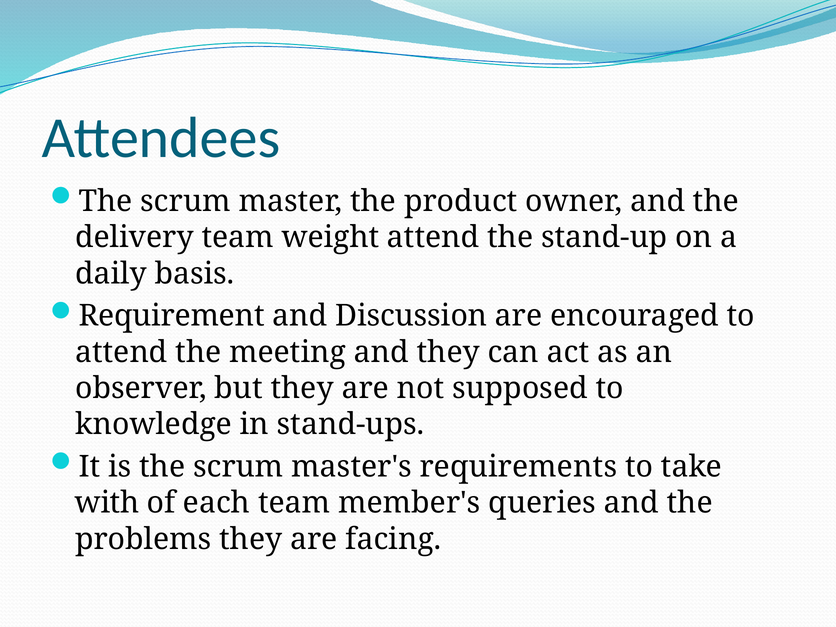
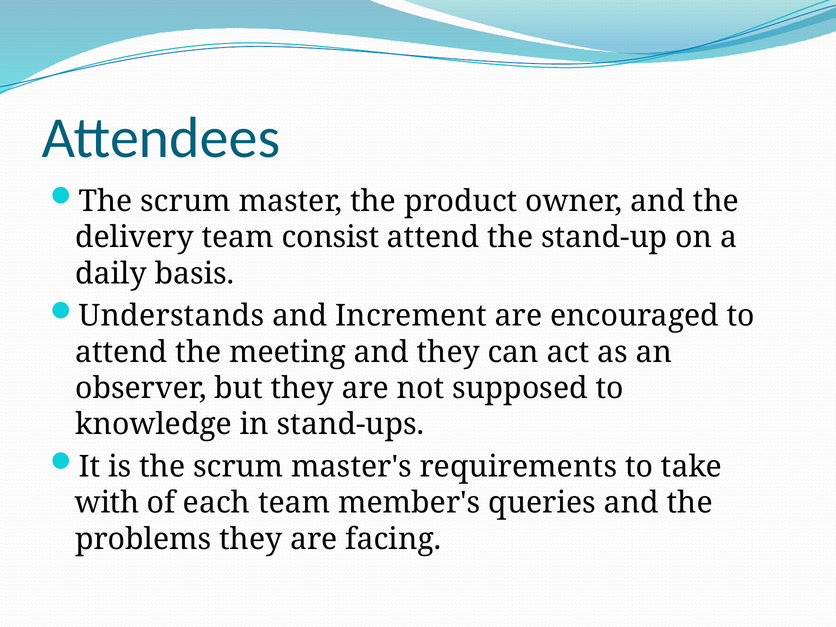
weight: weight -> consist (331, 237)
Requirement: Requirement -> Understands (171, 316)
Discussion: Discussion -> Increment (411, 316)
